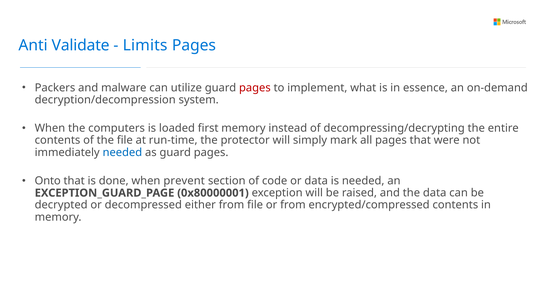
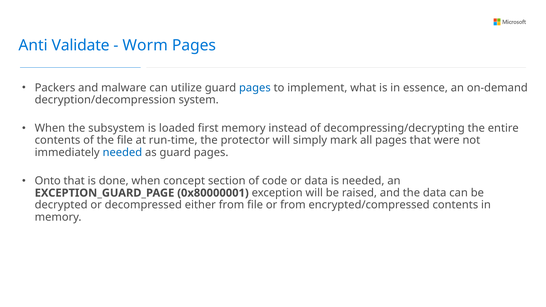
Limits: Limits -> Worm (145, 46)
pages colour: red -> blue (255, 88)
computers: computers -> subsystem (117, 128)
prevent: prevent -> concept (184, 181)
